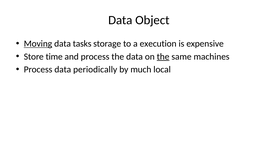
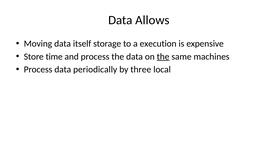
Object: Object -> Allows (152, 20)
Moving underline: present -> none (38, 44)
tasks: tasks -> itself (82, 44)
much: much -> three (141, 70)
